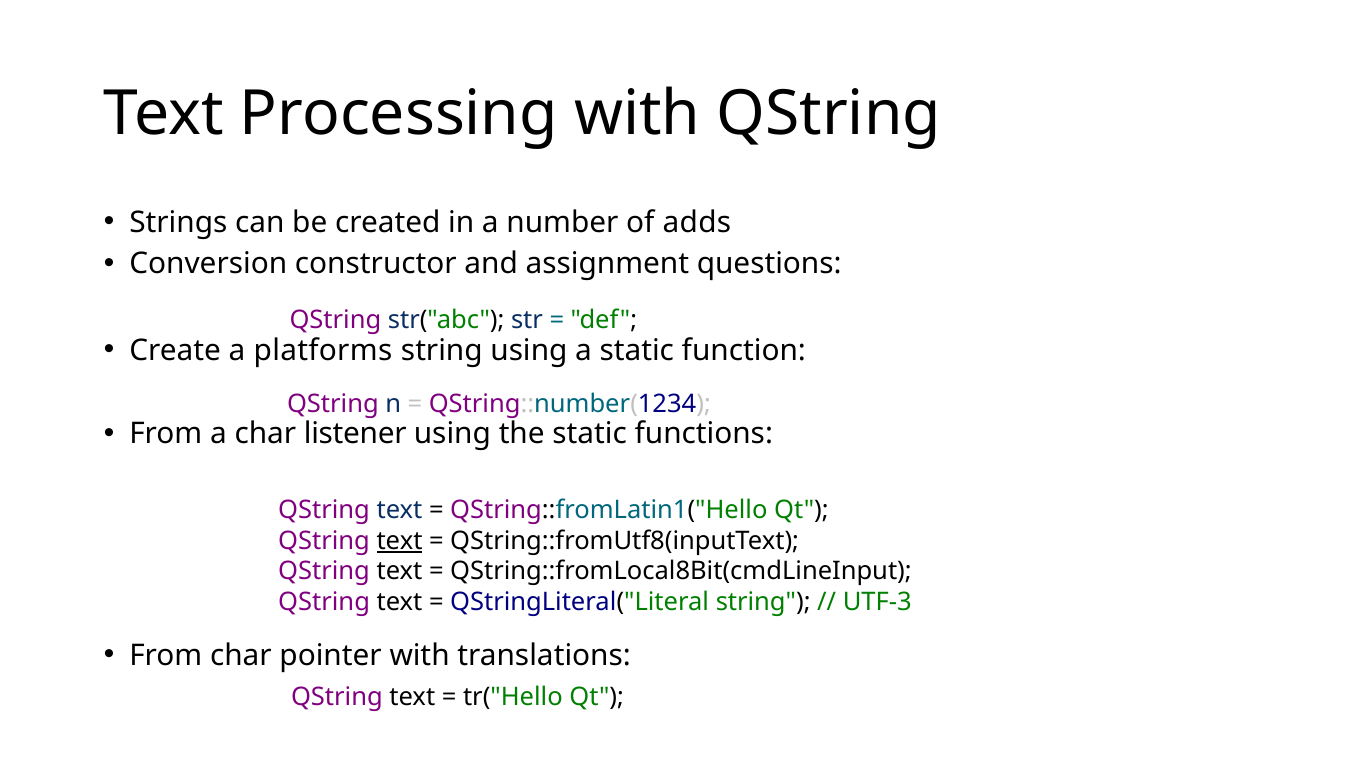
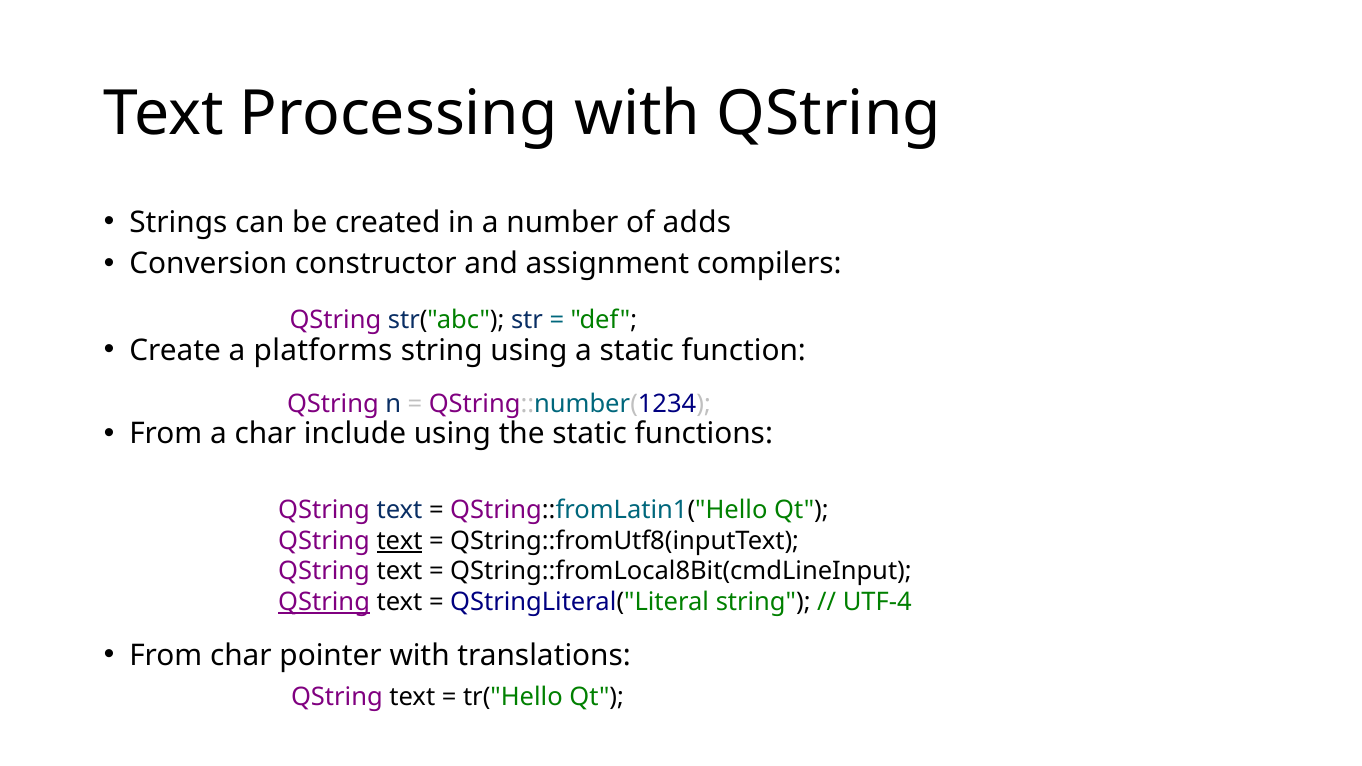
questions: questions -> compilers (769, 264)
listener: listener -> include (355, 434)
QString underline: none -> present (324, 602)
UTF-3: UTF-3 -> UTF-4 (877, 602)
